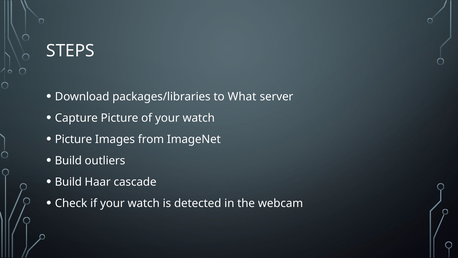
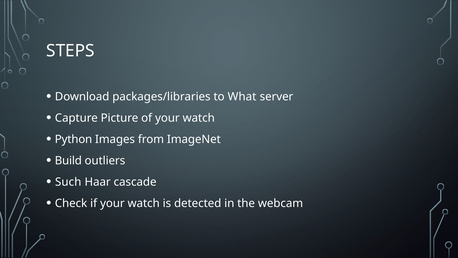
Picture: Picture -> Python (74, 139)
Build: Build -> Such (68, 182)
